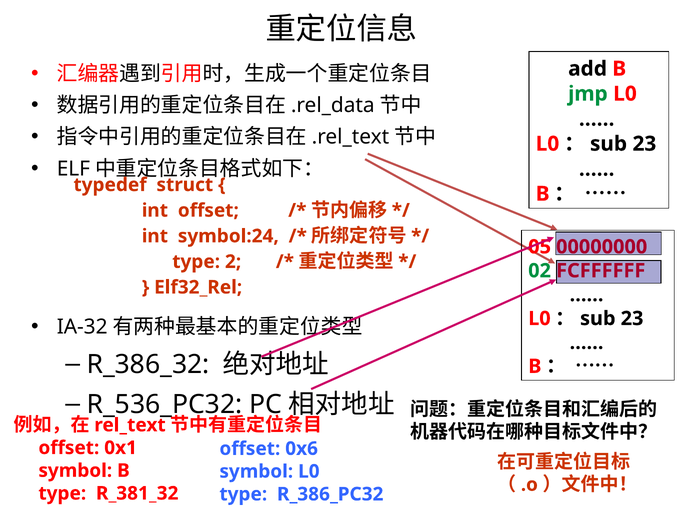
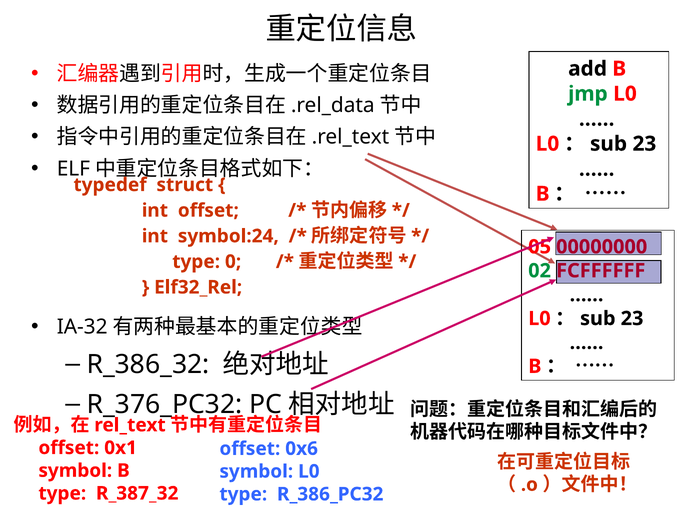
2: 2 -> 0 (233, 262)
R_536_PC32: R_536_PC32 -> R_376_PC32 (165, 405)
R_381_32: R_381_32 -> R_387_32 (137, 494)
